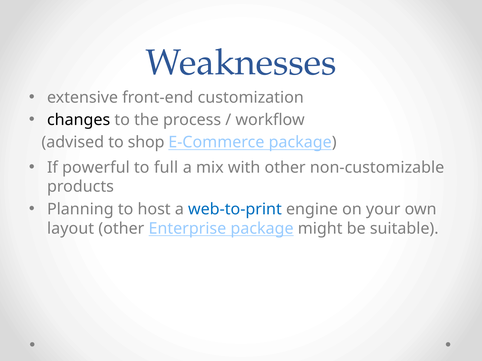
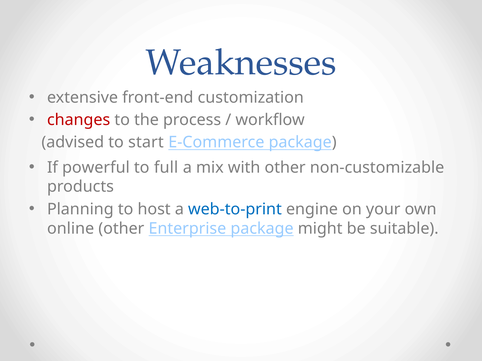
changes colour: black -> red (79, 120)
shop: shop -> start (146, 143)
layout: layout -> online (71, 229)
